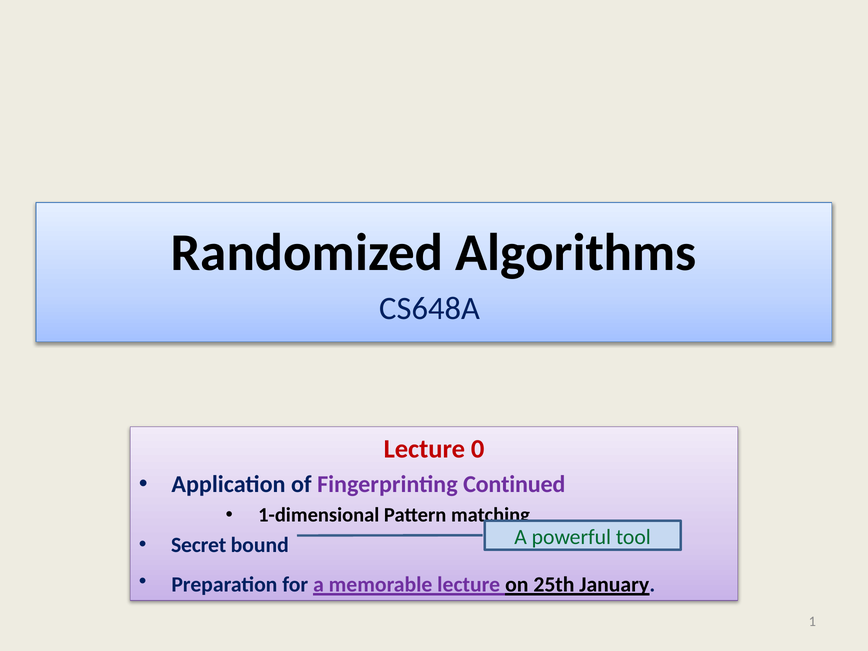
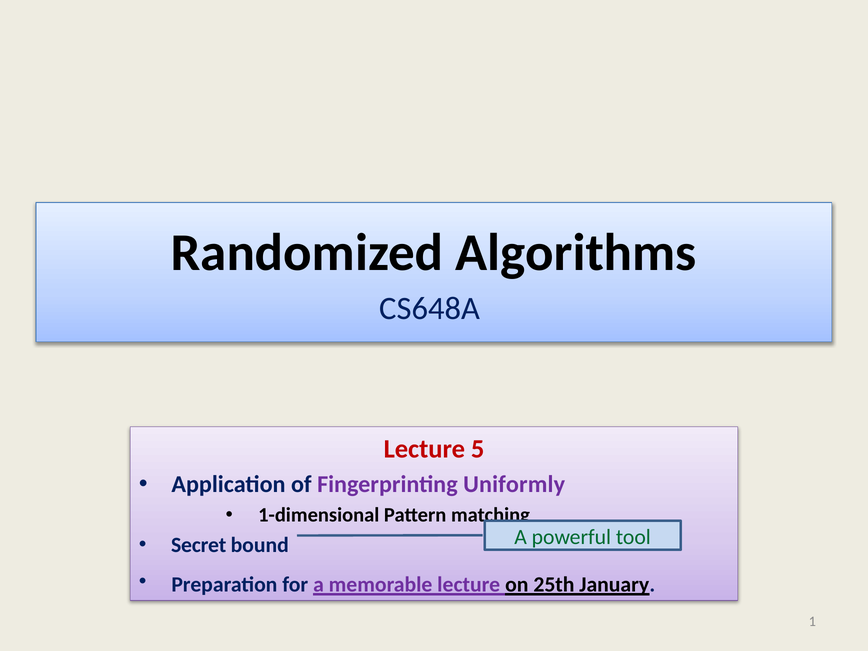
0: 0 -> 5 (478, 449)
Continued: Continued -> Uniformly (514, 484)
